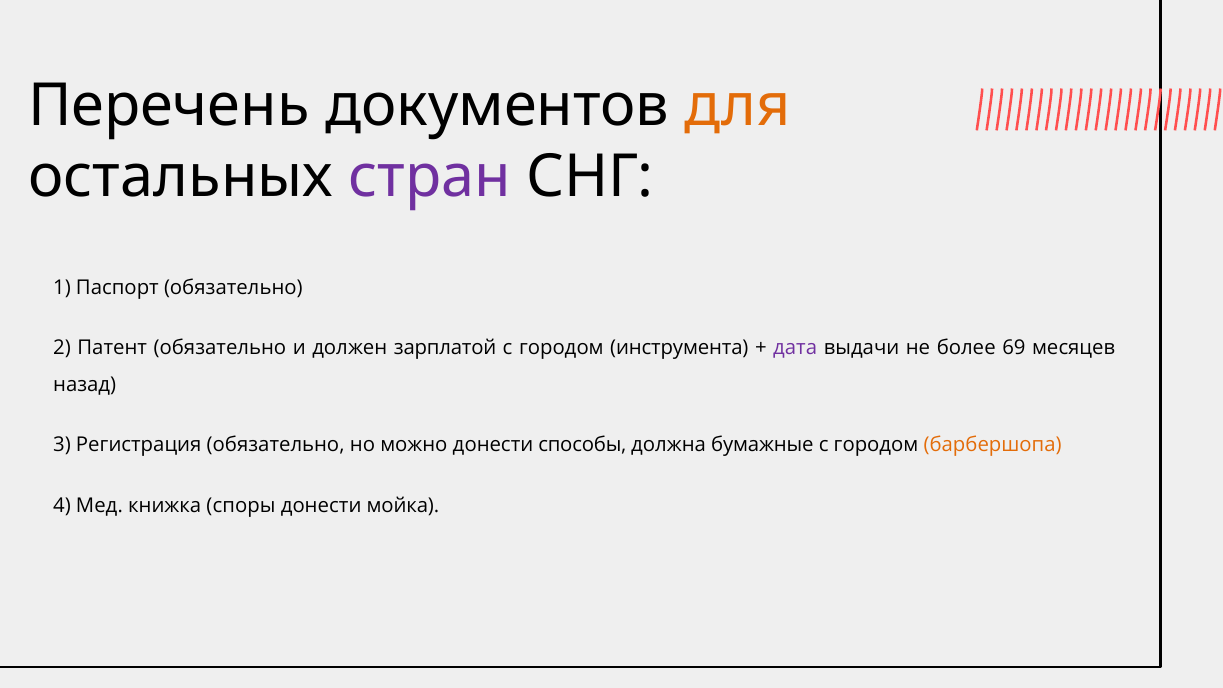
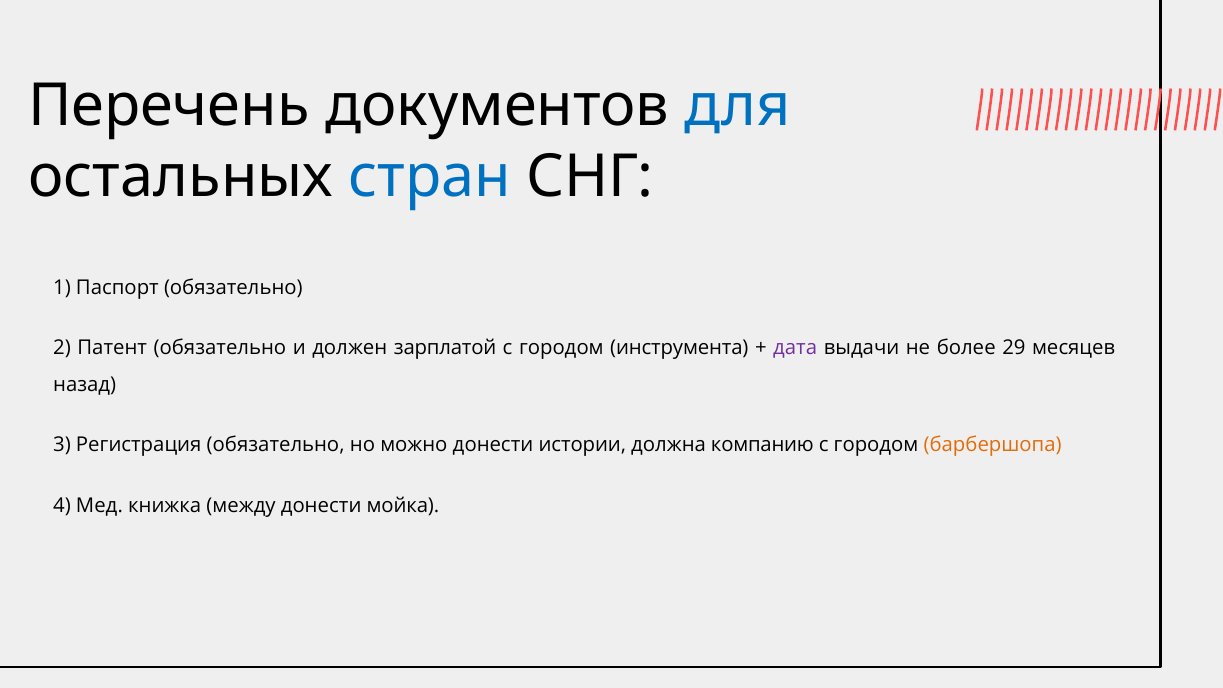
для colour: orange -> blue (738, 106)
стран colour: purple -> blue (430, 177)
69: 69 -> 29 (1014, 348)
способы: способы -> истории (582, 445)
бумажные: бумажные -> компанию (762, 445)
споры: споры -> между (241, 506)
